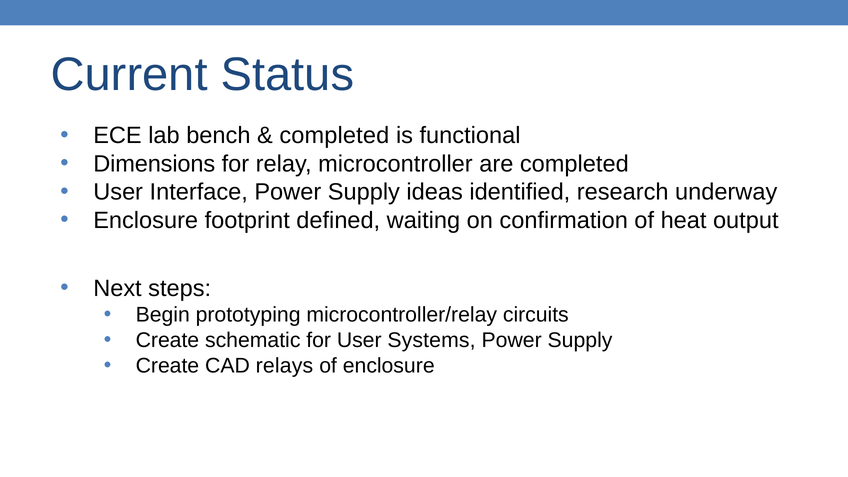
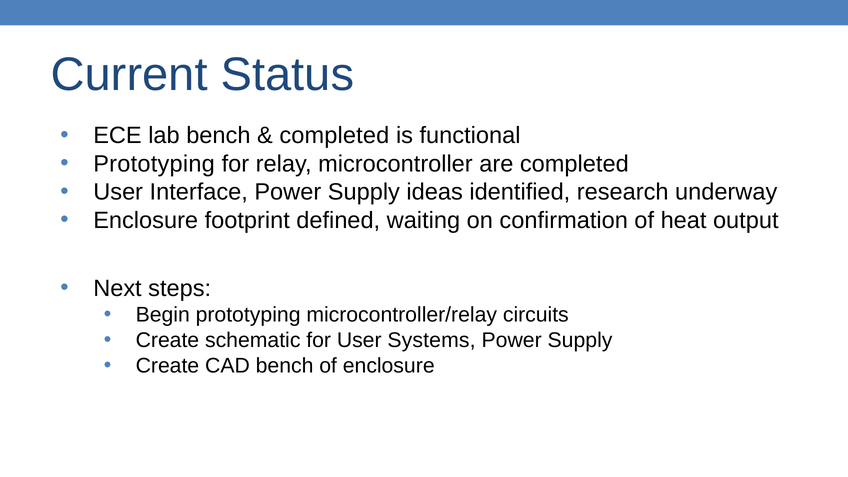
Dimensions: Dimensions -> Prototyping (154, 164)
CAD relays: relays -> bench (285, 366)
